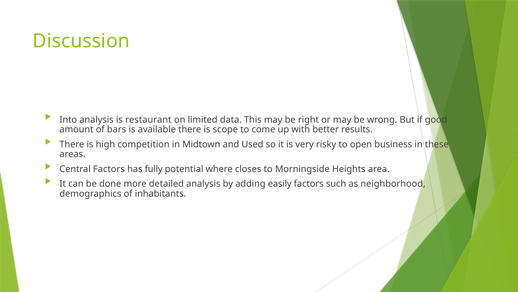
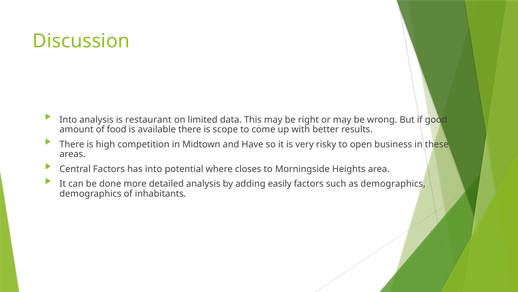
bars: bars -> food (117, 129)
Used: Used -> Have (252, 144)
has fully: fully -> into (154, 169)
as neighborhood: neighborhood -> demographics (393, 183)
